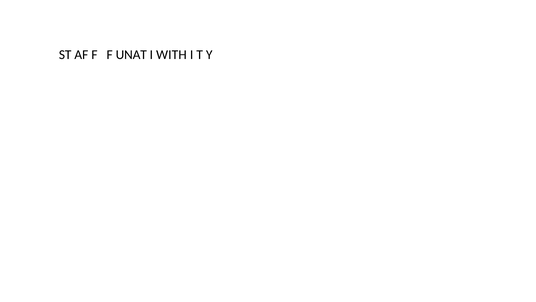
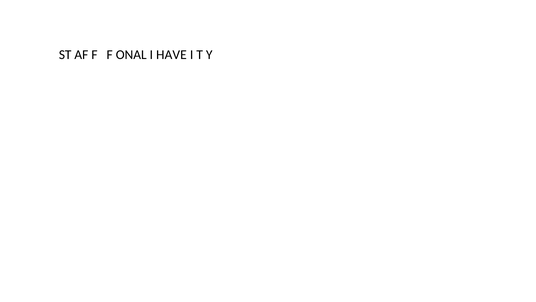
UNAT: UNAT -> ONAL (131, 55)
WITH: WITH -> HAVE (171, 55)
